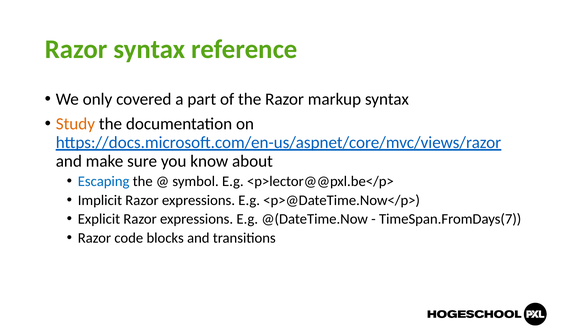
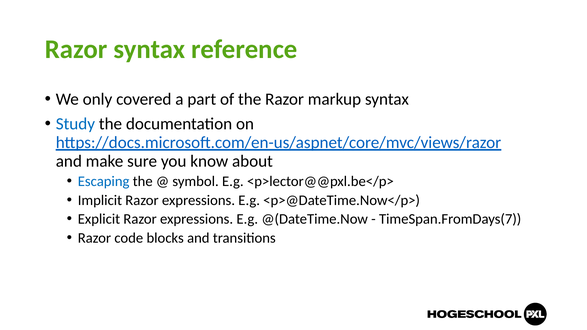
Study colour: orange -> blue (75, 124)
